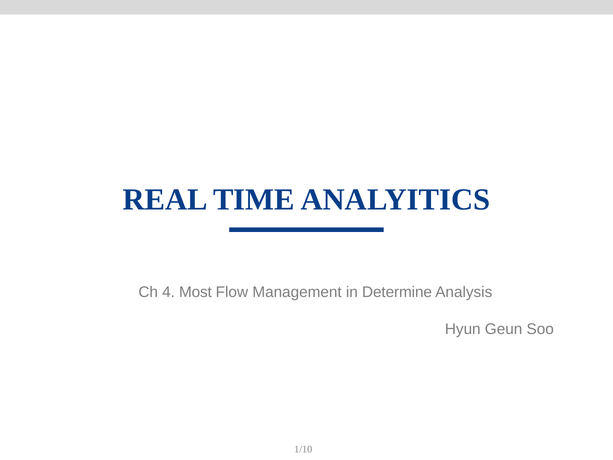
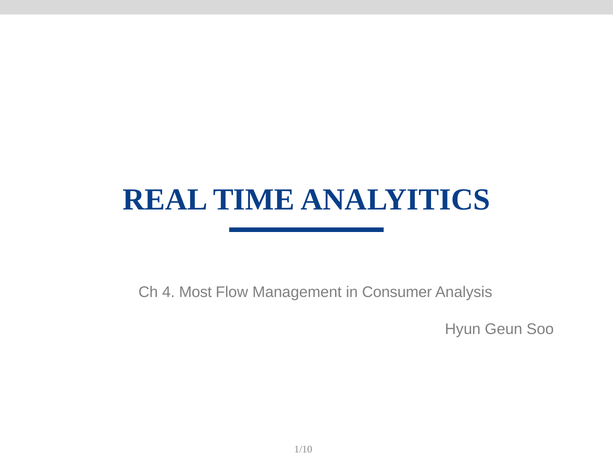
Determine: Determine -> Consumer (397, 292)
